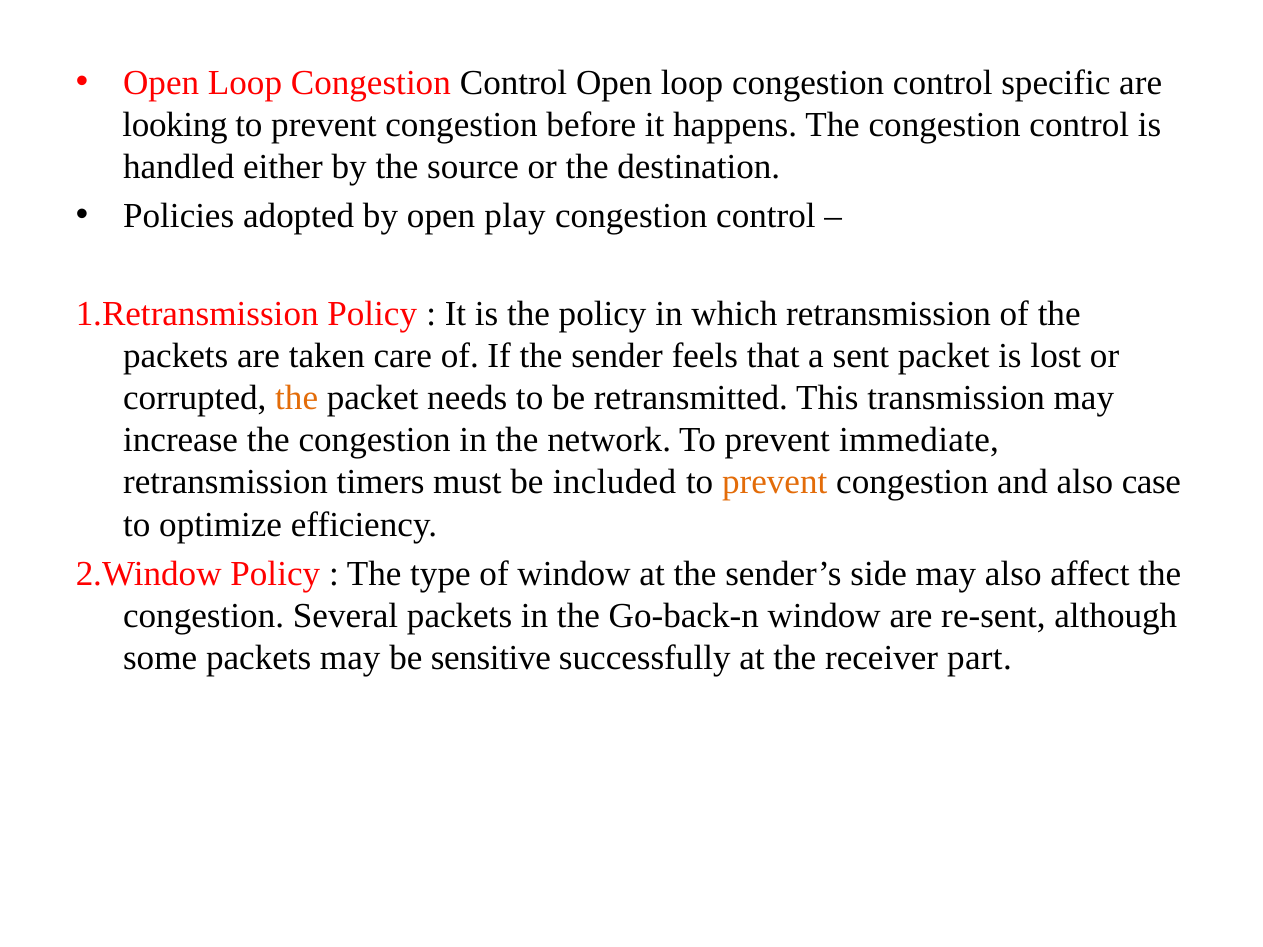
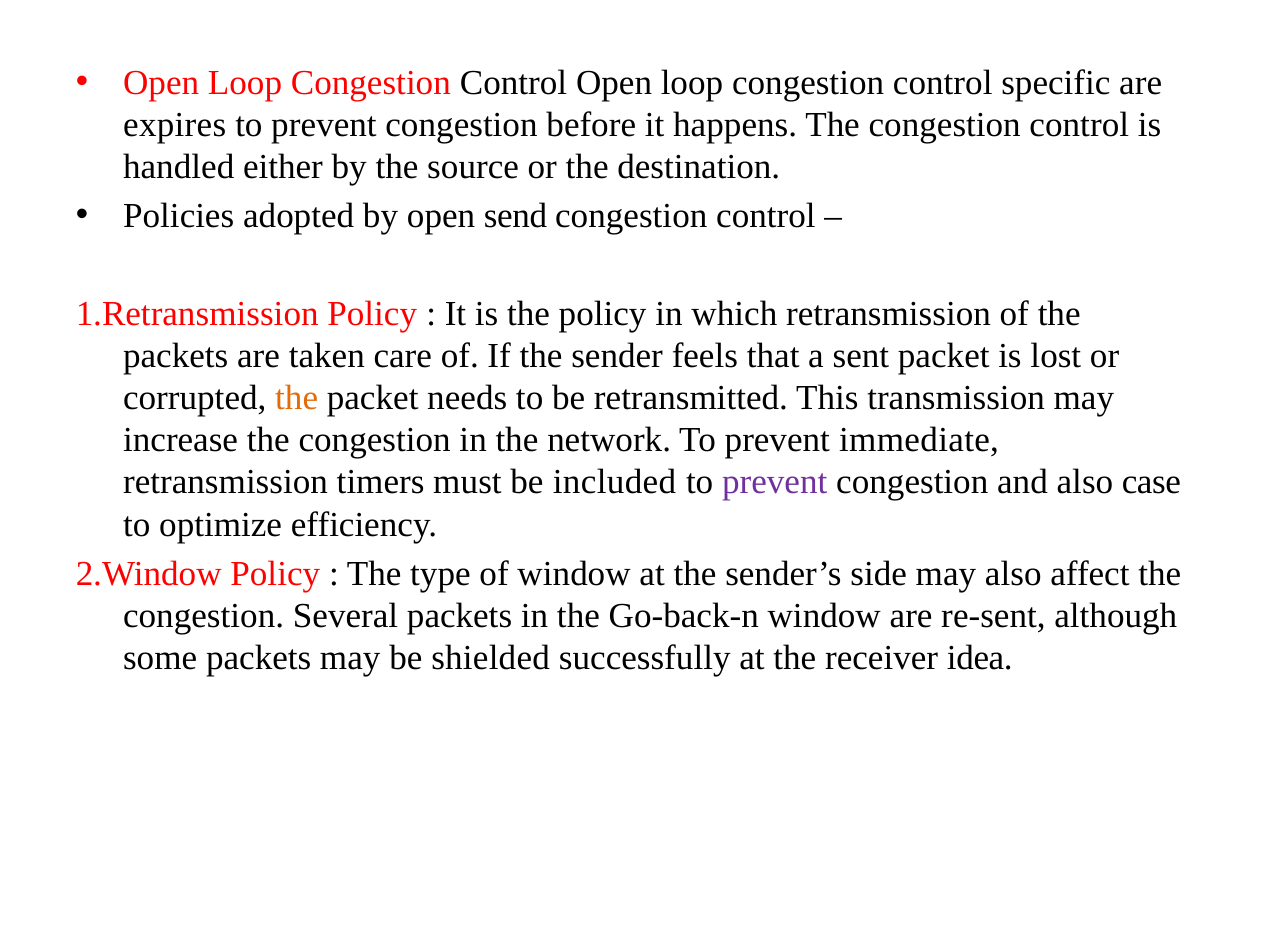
looking: looking -> expires (175, 125)
play: play -> send (515, 216)
prevent colour: orange -> purple (775, 483)
sensitive: sensitive -> shielded (491, 658)
part: part -> idea (980, 658)
